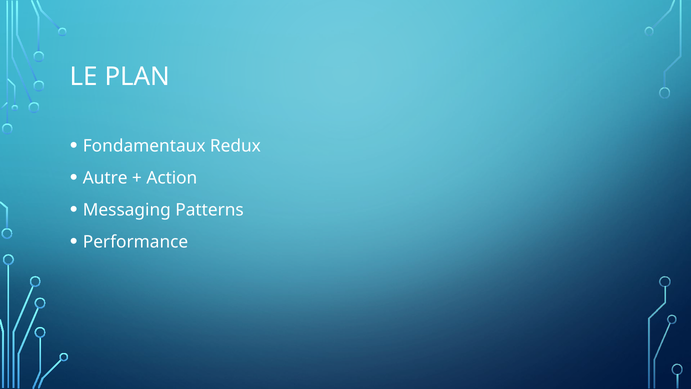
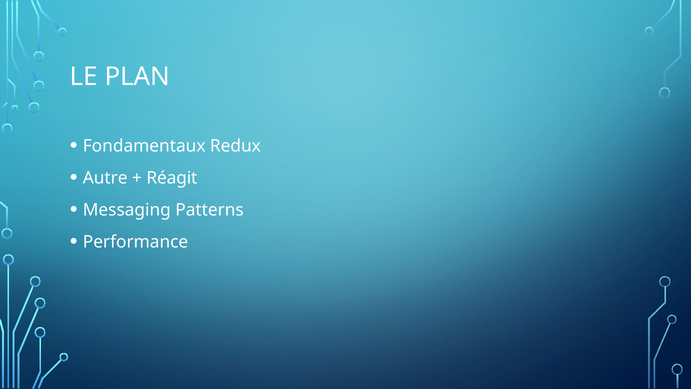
Action: Action -> Réagit (172, 178)
